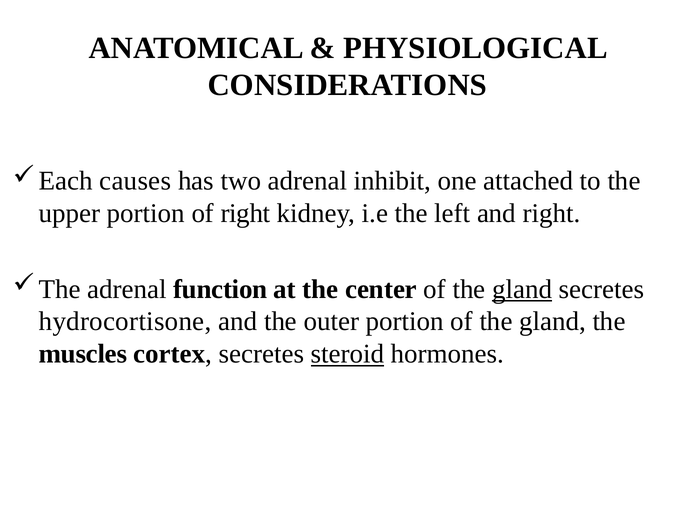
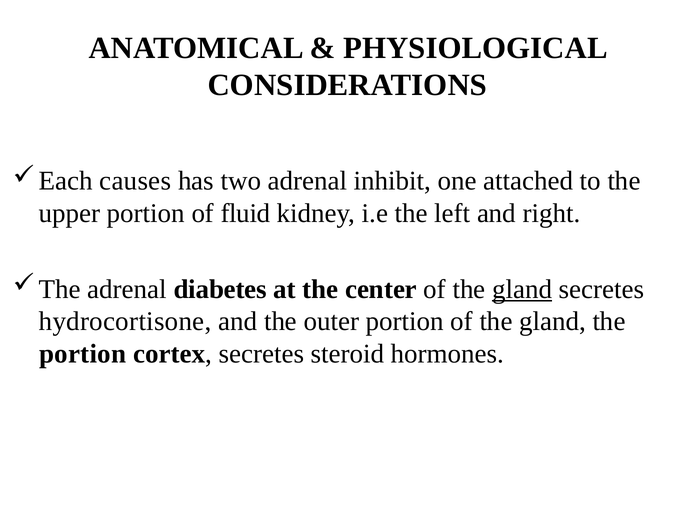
of right: right -> fluid (245, 214)
function: function -> diabetes (220, 289)
muscles: muscles -> portion (83, 354)
steroid underline: present -> none (348, 354)
